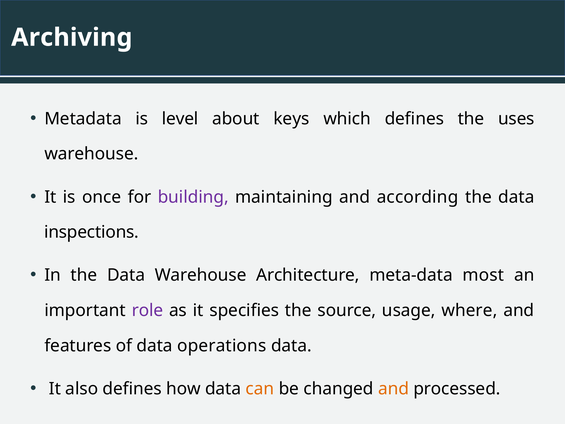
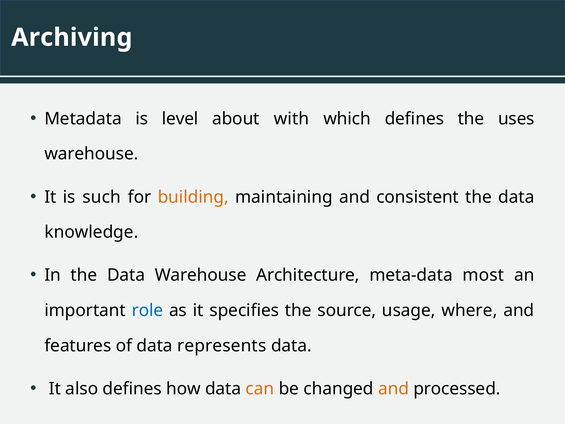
keys: keys -> with (291, 119)
once: once -> such (102, 197)
building colour: purple -> orange (193, 197)
according: according -> consistent (418, 197)
inspections: inspections -> knowledge (91, 232)
role colour: purple -> blue (147, 310)
operations: operations -> represents (222, 345)
